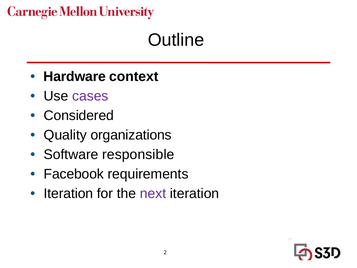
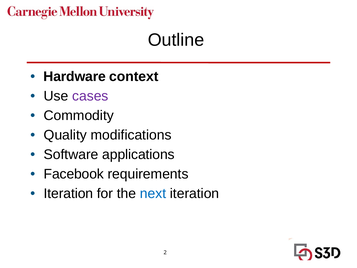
Considered: Considered -> Commodity (79, 115)
organizations: organizations -> modifications (131, 135)
responsible: responsible -> applications (138, 154)
next colour: purple -> blue (153, 193)
